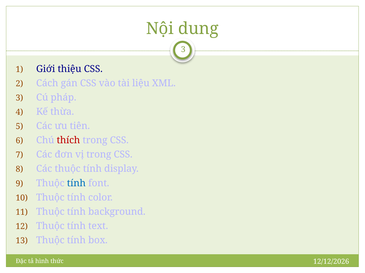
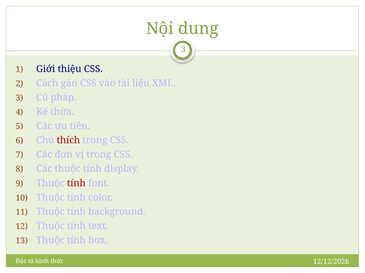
tính colour: blue -> red (76, 184)
